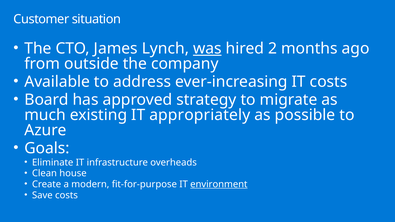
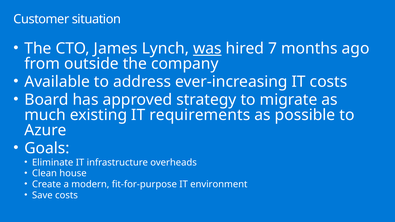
2: 2 -> 7 (273, 48)
appropriately: appropriately -> requirements (200, 115)
environment underline: present -> none (219, 184)
